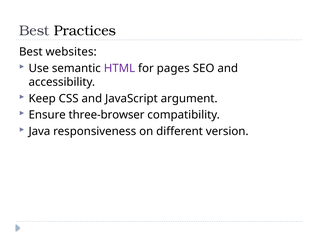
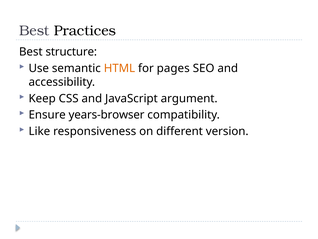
websites: websites -> structure (71, 52)
HTML colour: purple -> orange (119, 68)
three-browser: three-browser -> years-browser (107, 115)
Java: Java -> Like (39, 131)
